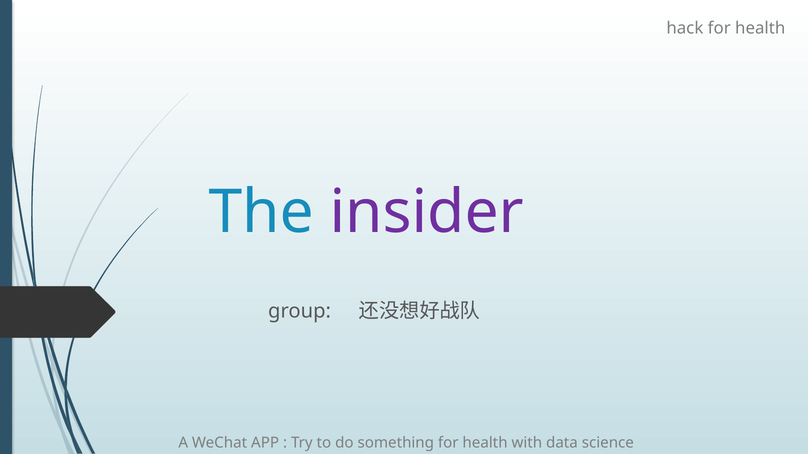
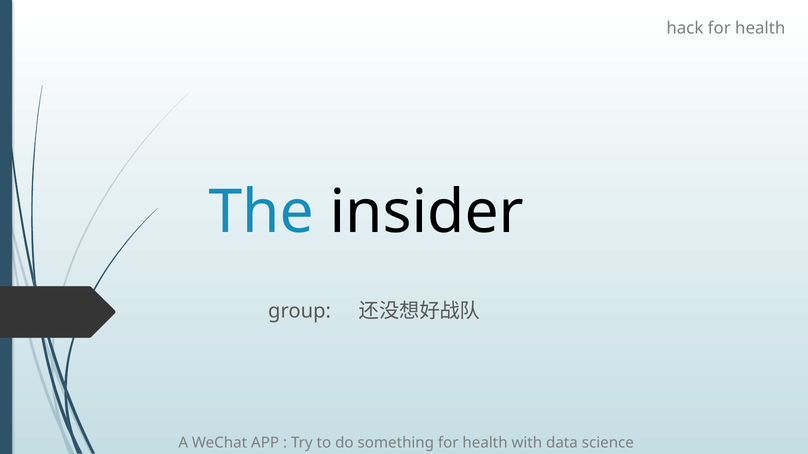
insider colour: purple -> black (427, 213)
